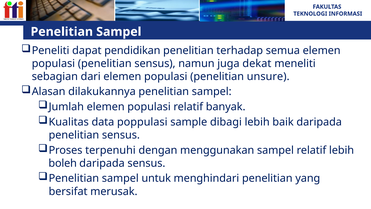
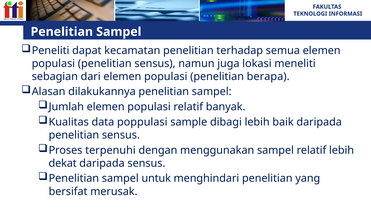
pendidikan: pendidikan -> kecamatan (132, 50)
dekat: dekat -> lokasi (257, 63)
unsure: unsure -> berapa (268, 76)
boleh: boleh -> dekat (63, 163)
